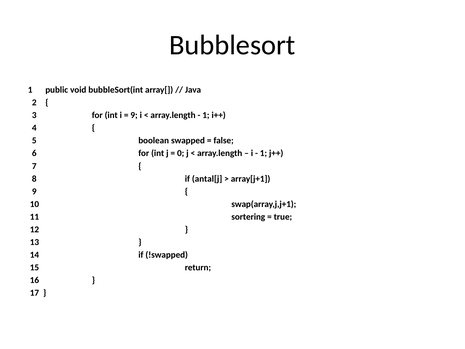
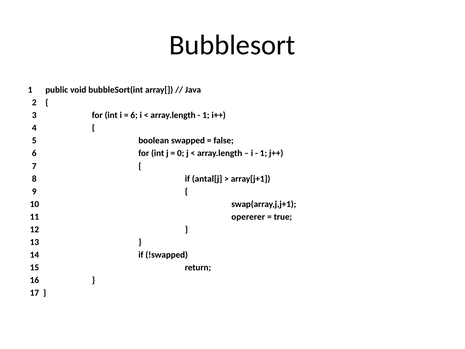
9: 9 -> 6 (134, 115)
sortering: sortering -> opererer (248, 217)
